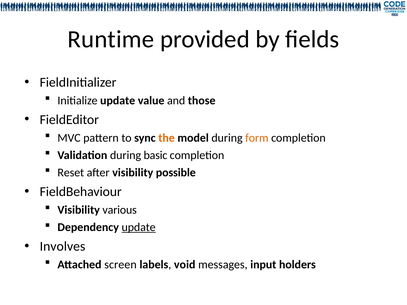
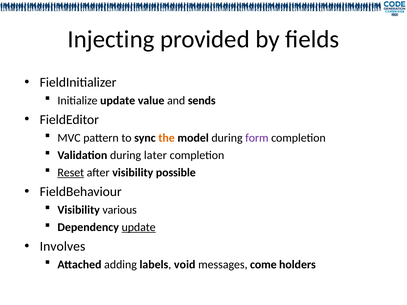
Runtime: Runtime -> Injecting (111, 39)
those: those -> sends (202, 101)
form colour: orange -> purple (257, 138)
basic: basic -> later (155, 155)
Reset underline: none -> present (71, 173)
screen: screen -> adding (121, 265)
input: input -> come (263, 265)
